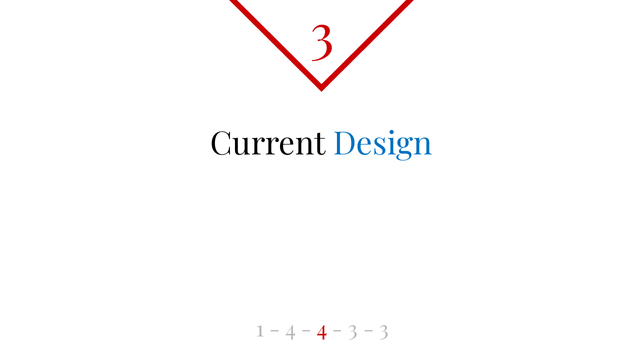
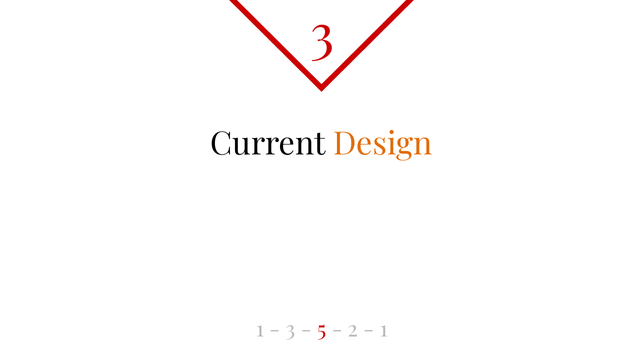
Design colour: blue -> orange (383, 145)
4: 4 -> 3 (290, 330)
4: 4 -> 5 (322, 330)
3: 3 -> 2 (353, 330)
3: 3 -> 1 (384, 330)
